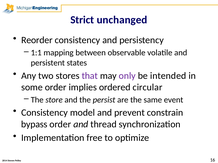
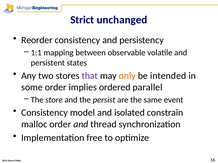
only colour: purple -> orange (127, 76)
circular: circular -> parallel (148, 88)
prevent: prevent -> isolated (130, 113)
bypass: bypass -> malloc (34, 125)
